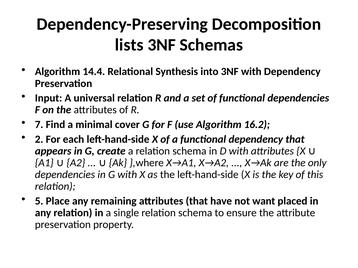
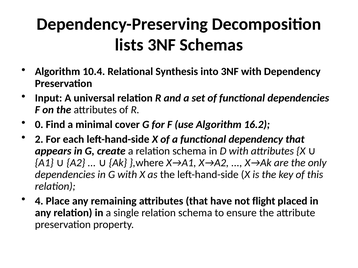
14.4: 14.4 -> 10.4 (94, 72)
7: 7 -> 0 (39, 125)
5: 5 -> 4 (39, 201)
want: want -> flight (264, 201)
